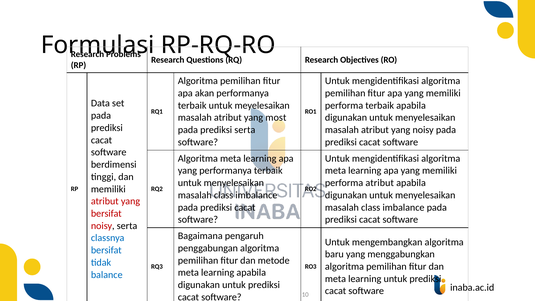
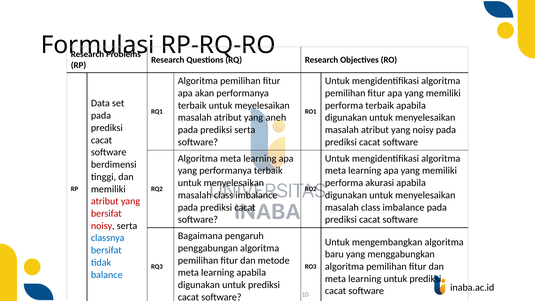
most: most -> aneh (276, 118)
performa atribut: atribut -> akurasi (380, 183)
